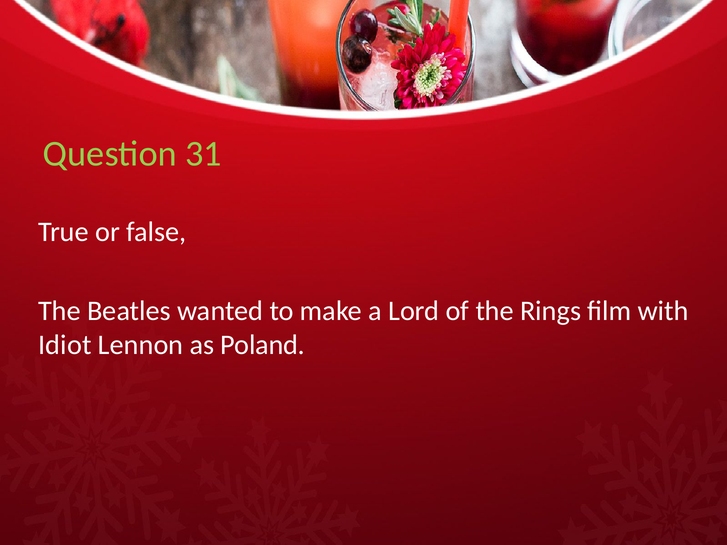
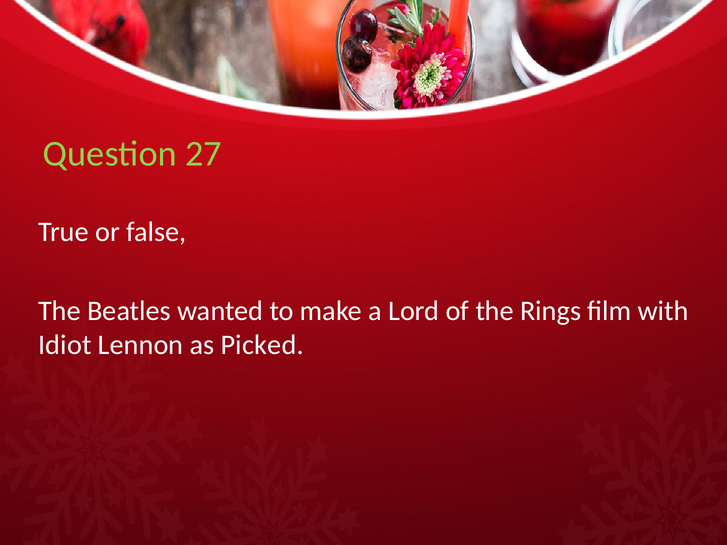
31: 31 -> 27 (203, 154)
Poland: Poland -> Picked (262, 345)
